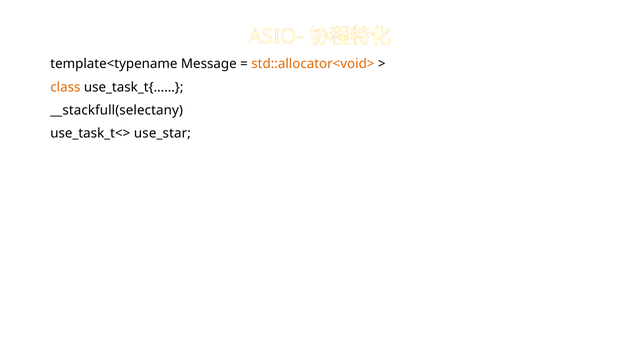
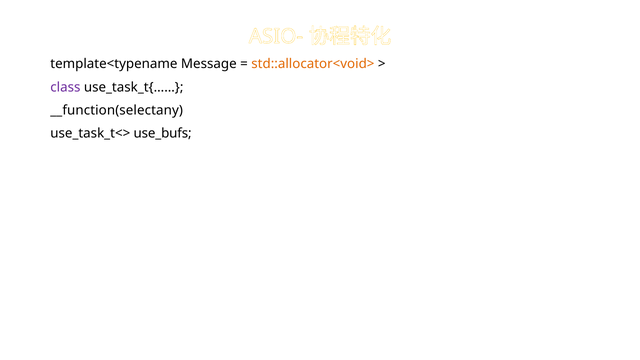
class colour: orange -> purple (65, 87)
__stackfull(selectany: __stackfull(selectany -> __function(selectany (117, 110)
use_star: use_star -> use_bufs (163, 133)
